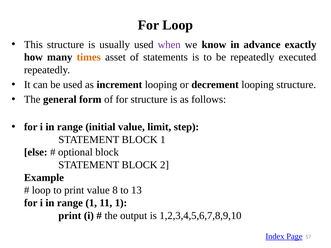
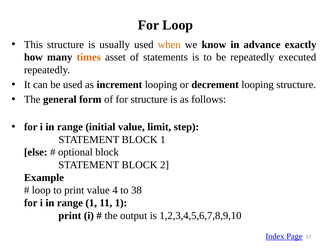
when colour: purple -> orange (169, 45)
8: 8 -> 4 (115, 190)
13: 13 -> 38 (136, 190)
